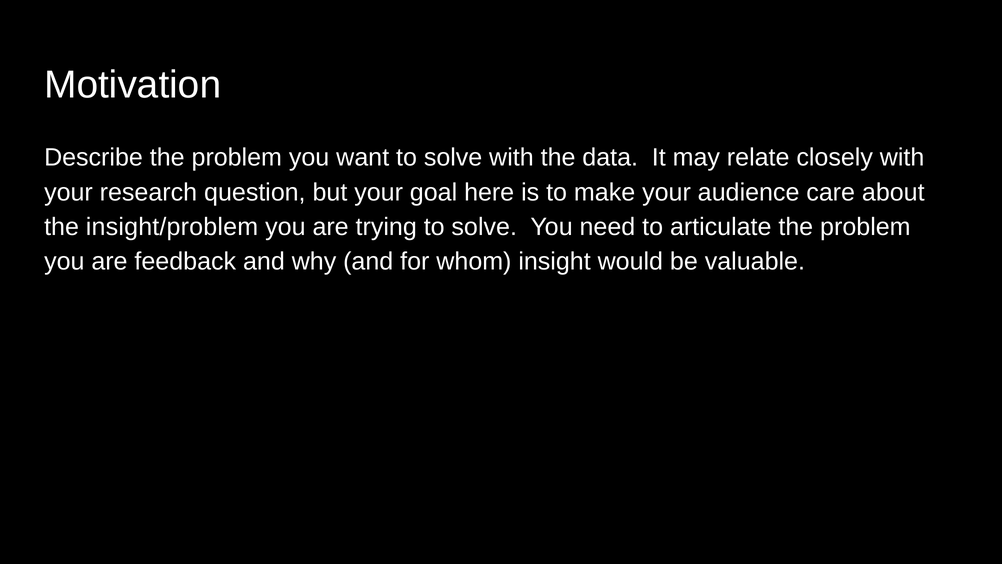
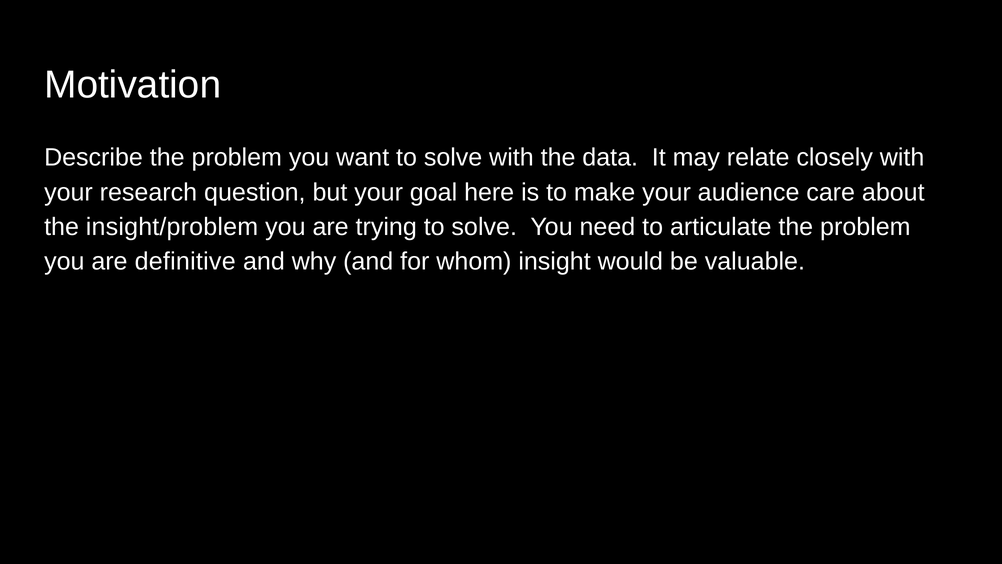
feedback: feedback -> definitive (185, 261)
